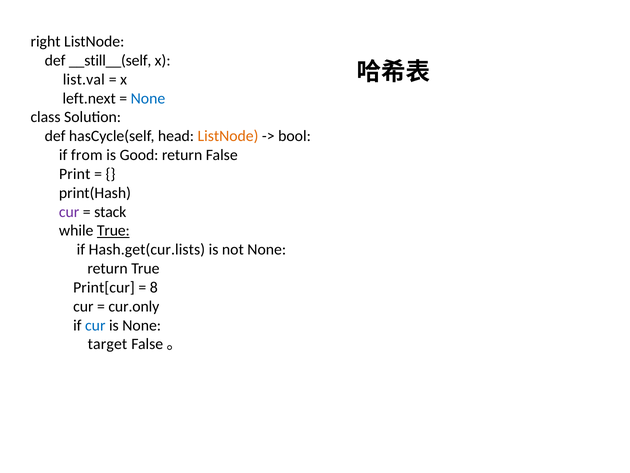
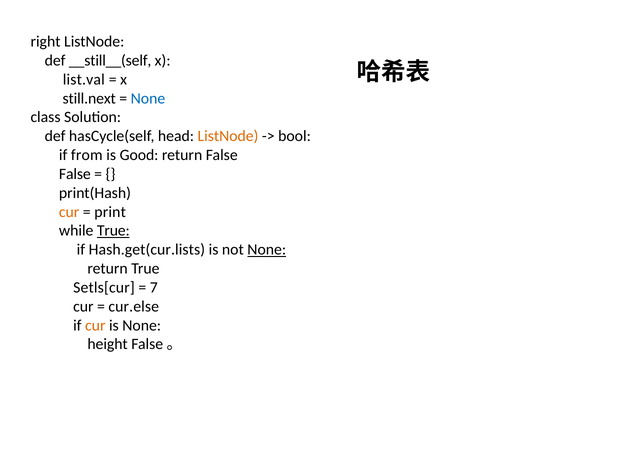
left.next: left.next -> still.next (89, 98)
Print: Print -> False (75, 174)
cur colour: purple -> orange (69, 212)
stack: stack -> print (110, 212)
None underline: none -> present (267, 249)
Print[cur: Print[cur -> Setls[cur (104, 287)
8: 8 -> 7 (154, 287)
cur.only: cur.only -> cur.else (134, 306)
cur colour: blue -> orange (95, 325)
target: target -> height (108, 344)
